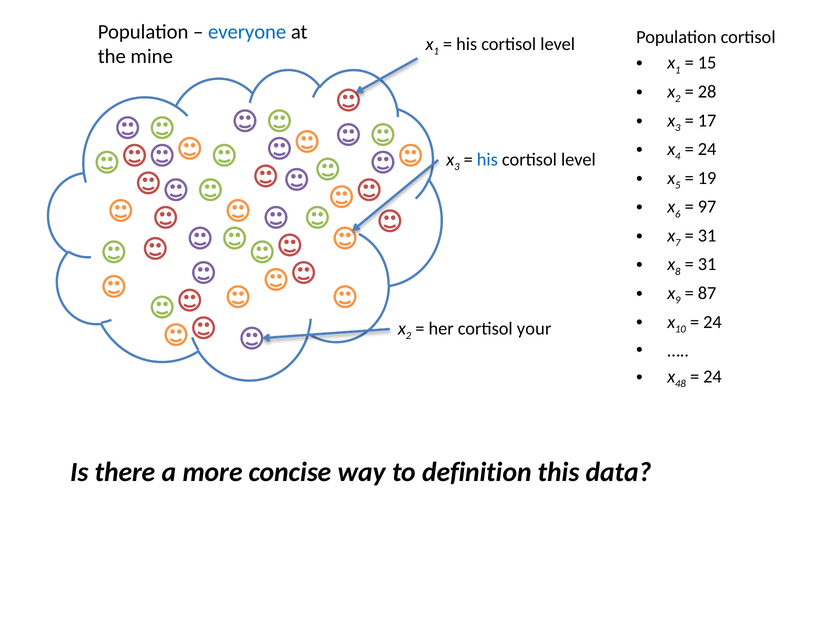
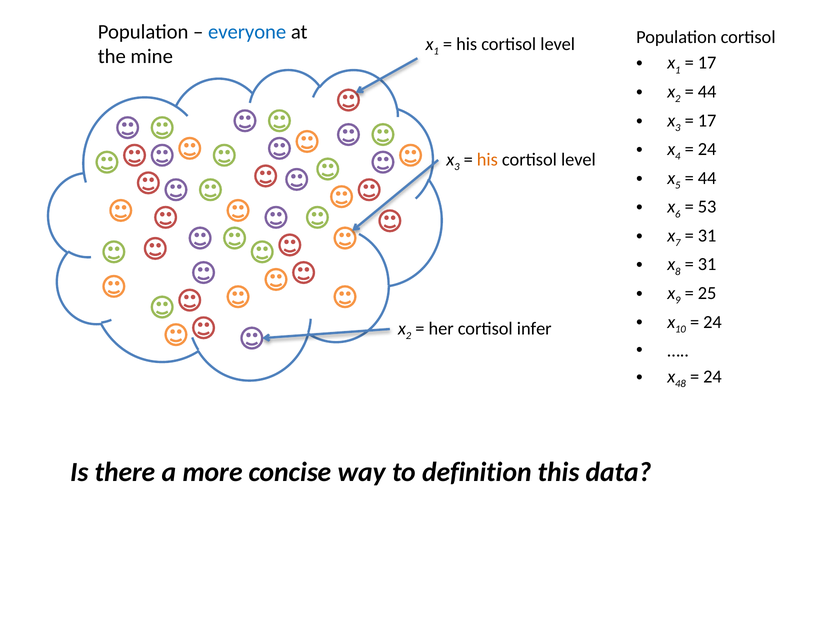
15: 15 -> 17 (707, 63)
28: 28 -> 44 (707, 92)
his colour: blue -> orange (487, 160)
19: 19 -> 44 (707, 178)
97: 97 -> 53 (707, 207)
87: 87 -> 25 (707, 293)
your: your -> infer (534, 329)
